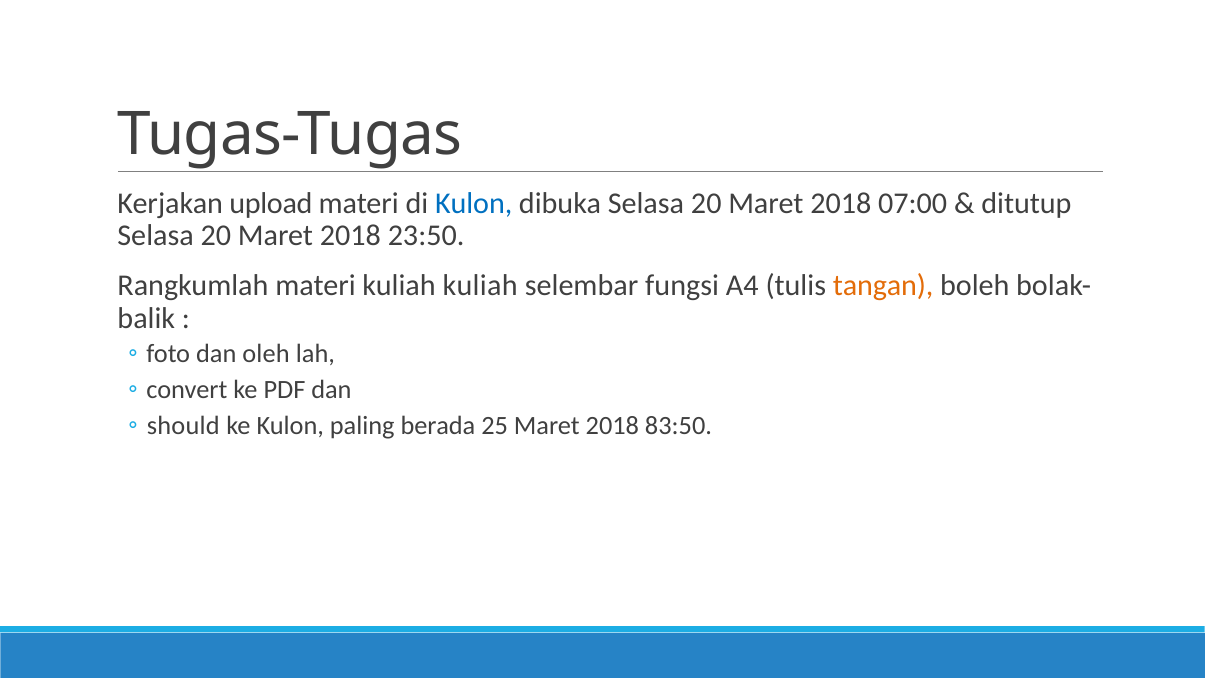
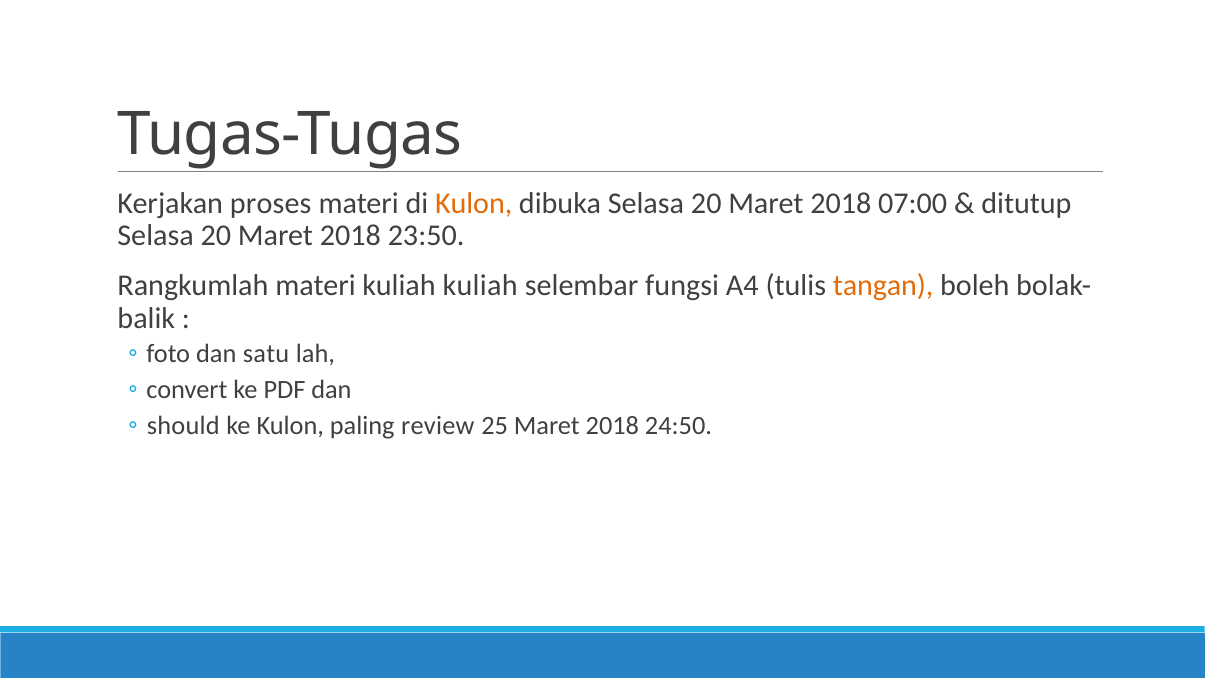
upload: upload -> proses (271, 203)
Kulon colour: blue -> orange (474, 203)
oleh: oleh -> satu (266, 354)
berada: berada -> review (438, 426)
83:50: 83:50 -> 24:50 (678, 426)
